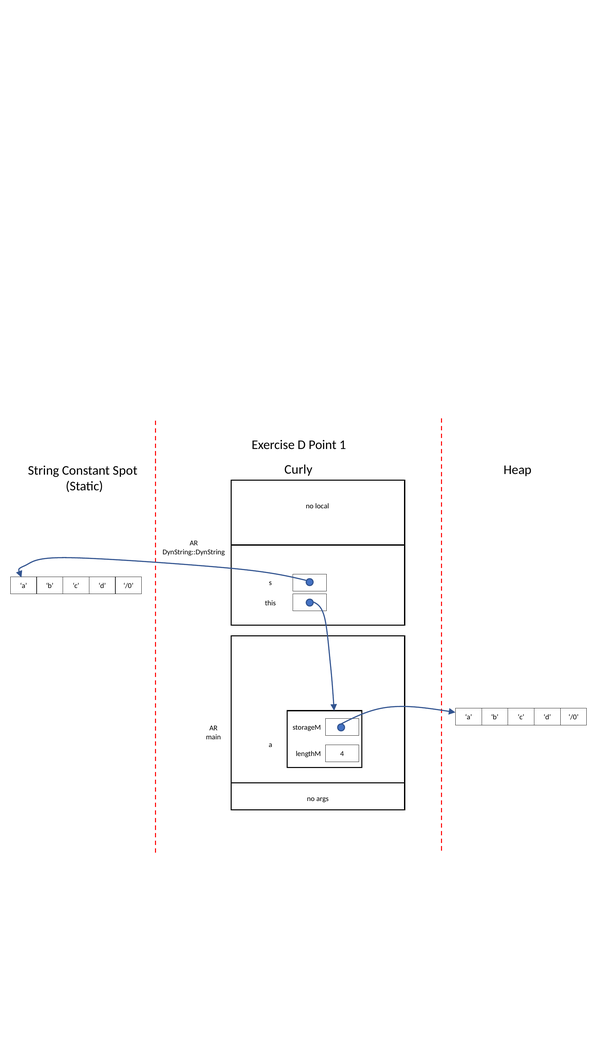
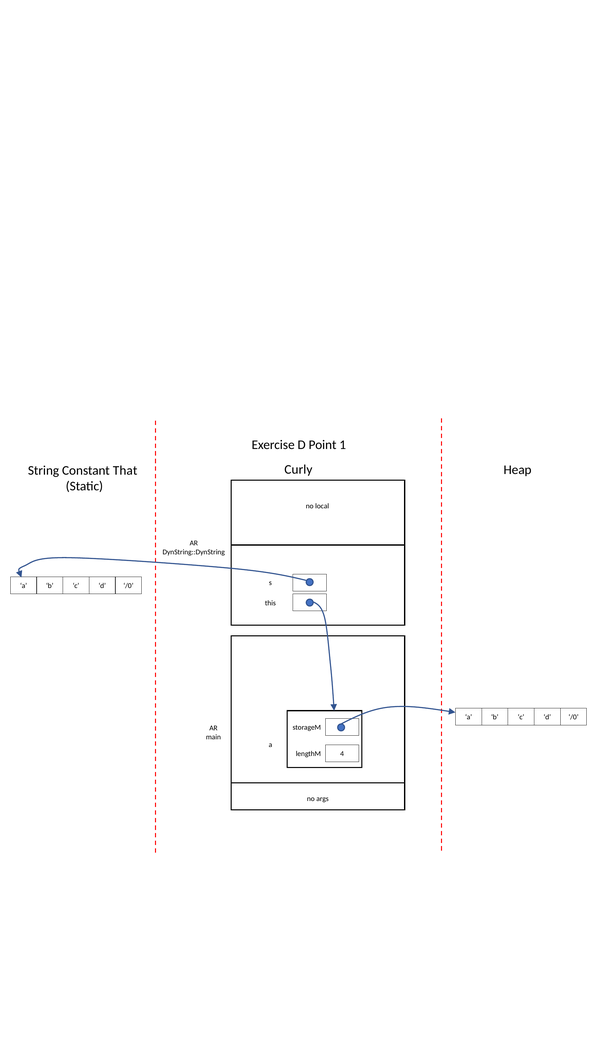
Spot: Spot -> That (125, 470)
